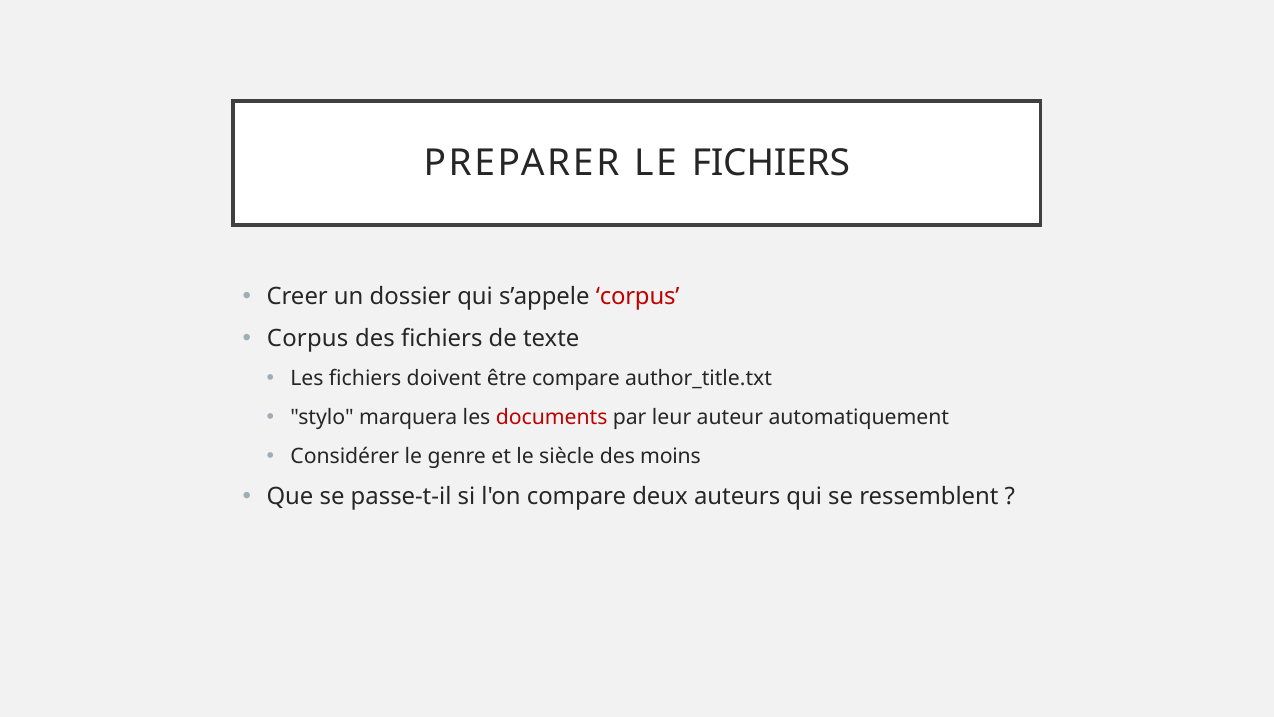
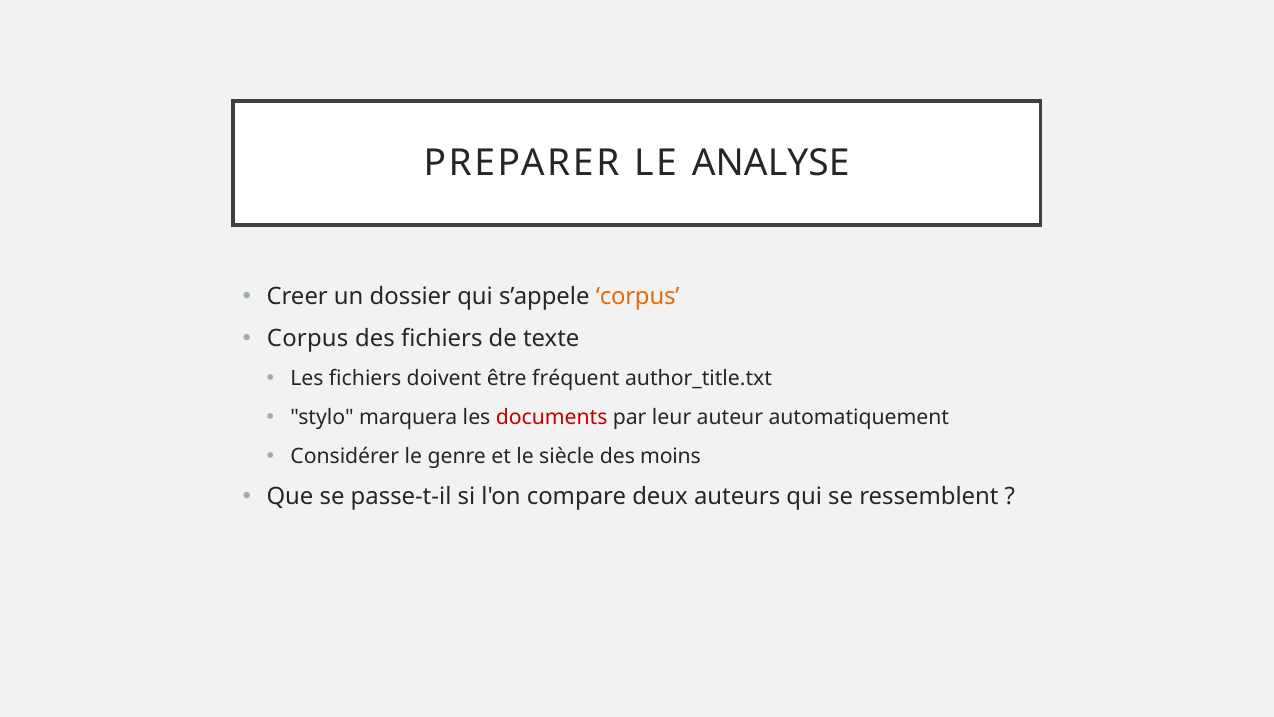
LE FICHIERS: FICHIERS -> ANALYSE (771, 163)
corpus colour: red -> orange (638, 296)
être compare: compare -> fréquent (576, 379)
